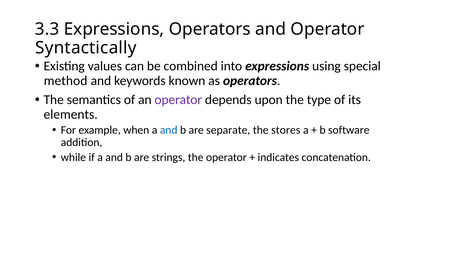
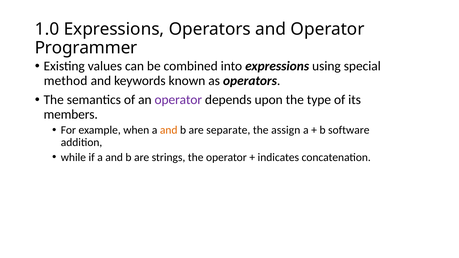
3.3: 3.3 -> 1.0 (47, 29)
Syntactically: Syntactically -> Programmer (86, 48)
elements: elements -> members (71, 114)
and colour: blue -> orange (169, 130)
stores: stores -> assign (286, 130)
